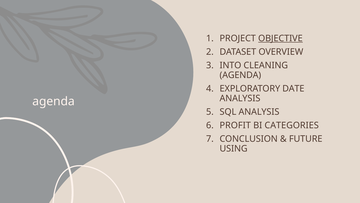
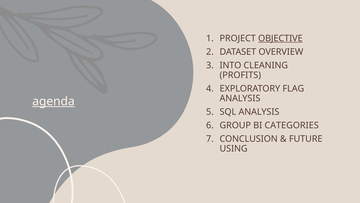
AGENDA: AGENDA -> PROFITS (240, 75)
DATE: DATE -> FLAG (293, 88)
agenda underline: none -> present (53, 101)
PROFIT: PROFIT -> GROUP (235, 125)
